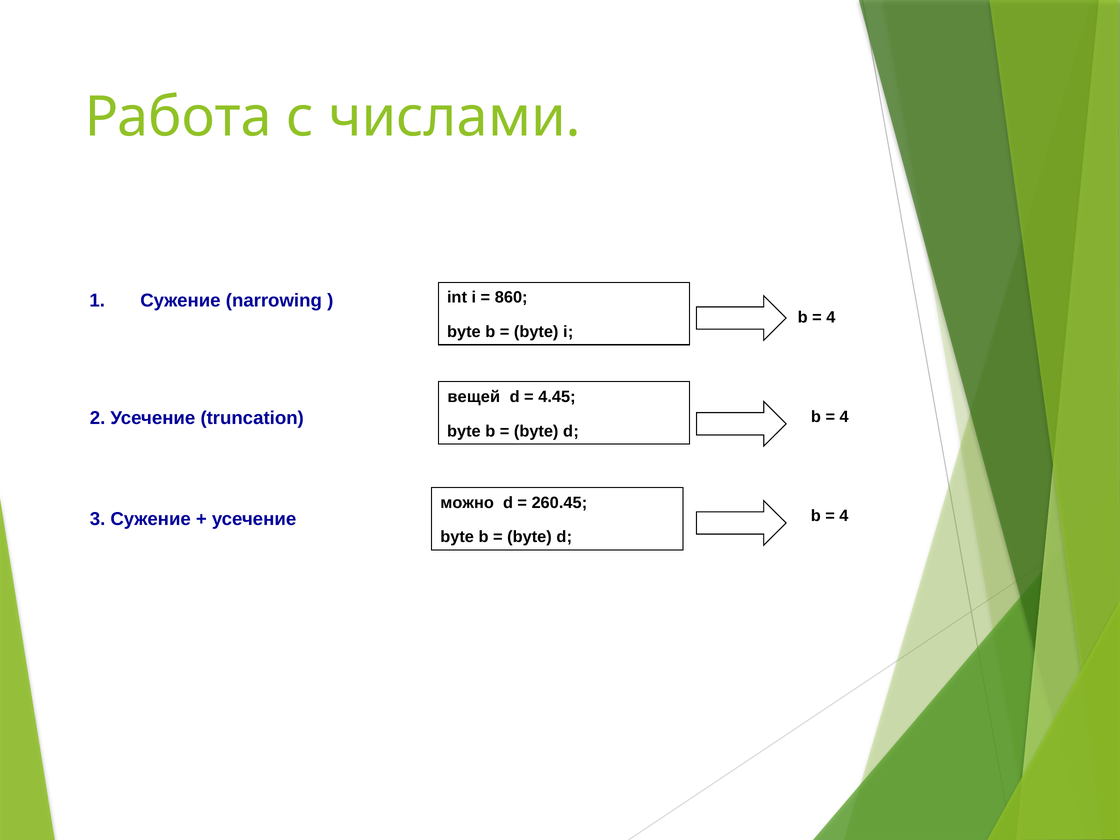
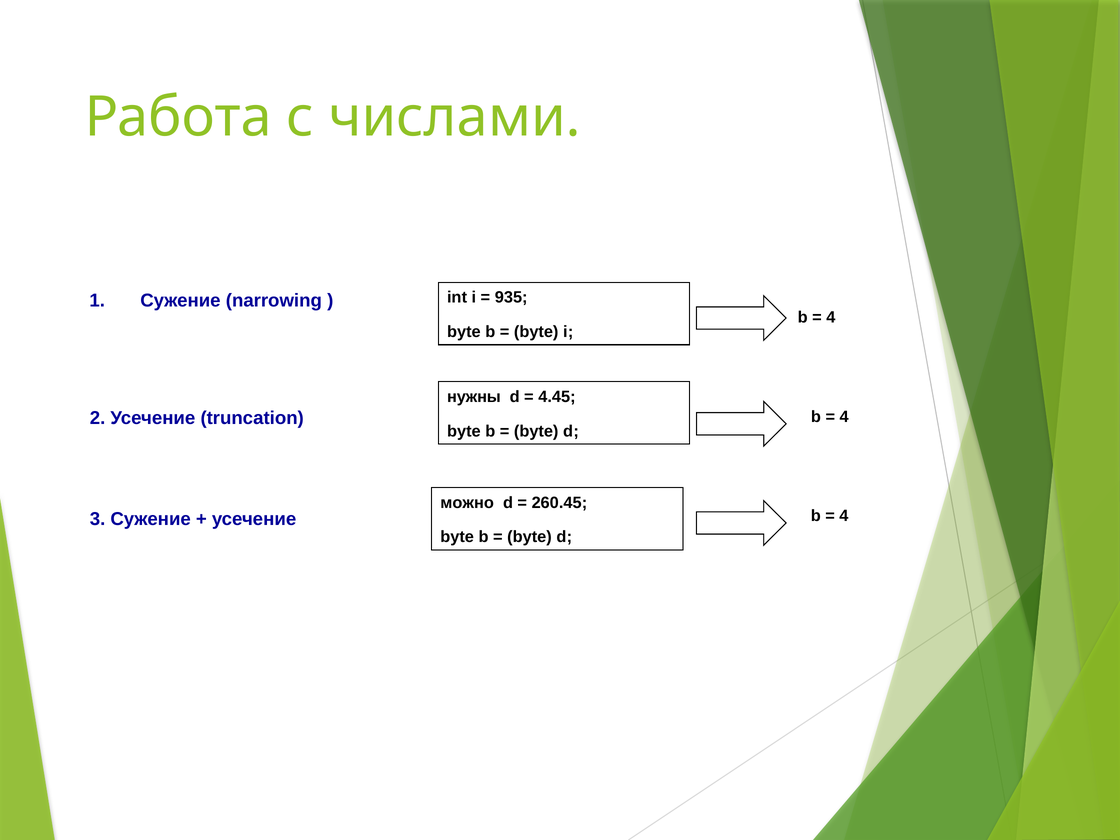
860: 860 -> 935 (511, 298)
вещей: вещей -> нужны (474, 397)
